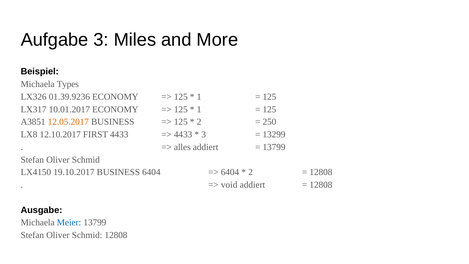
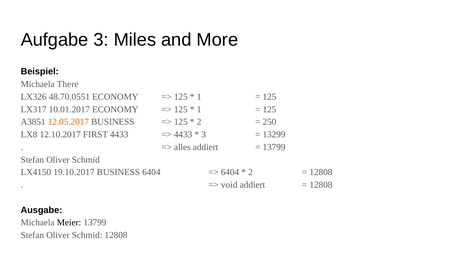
Types: Types -> There (68, 84)
01.39.9236: 01.39.9236 -> 48.70.0551 (69, 97)
Meier colour: blue -> black (69, 222)
